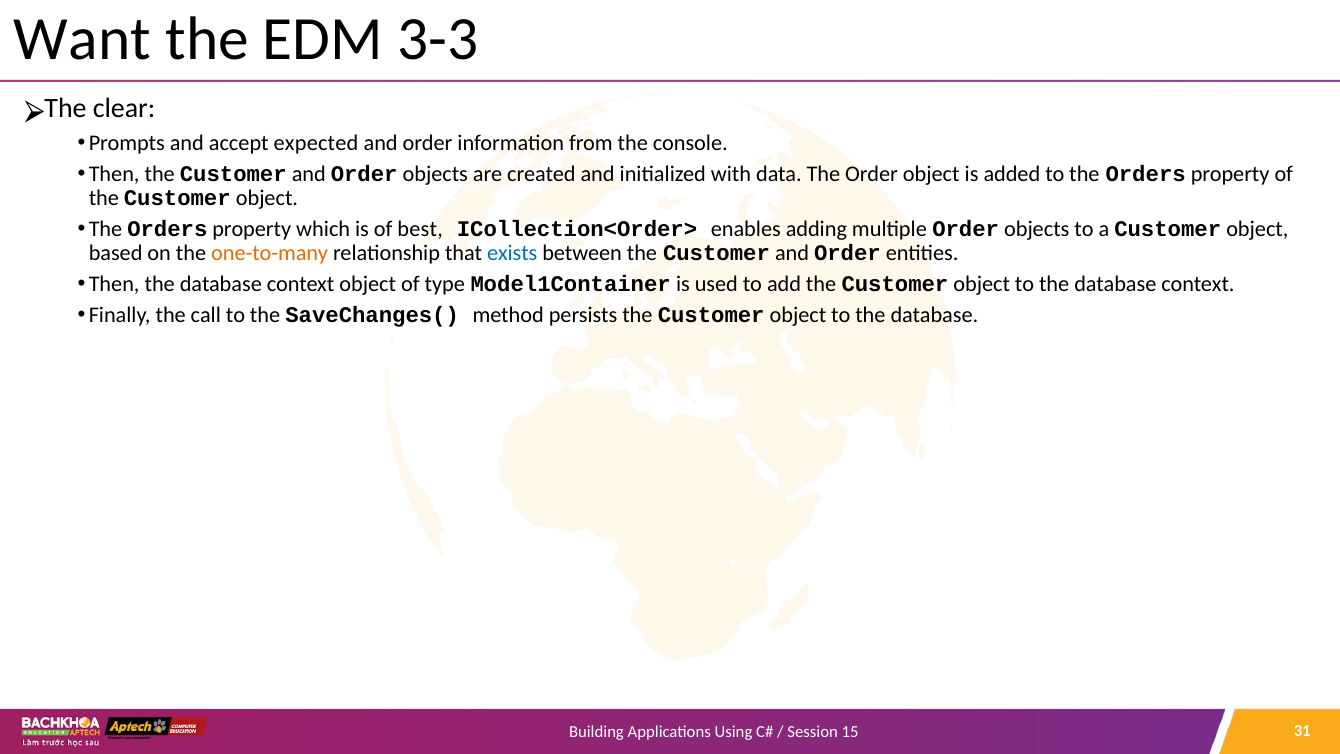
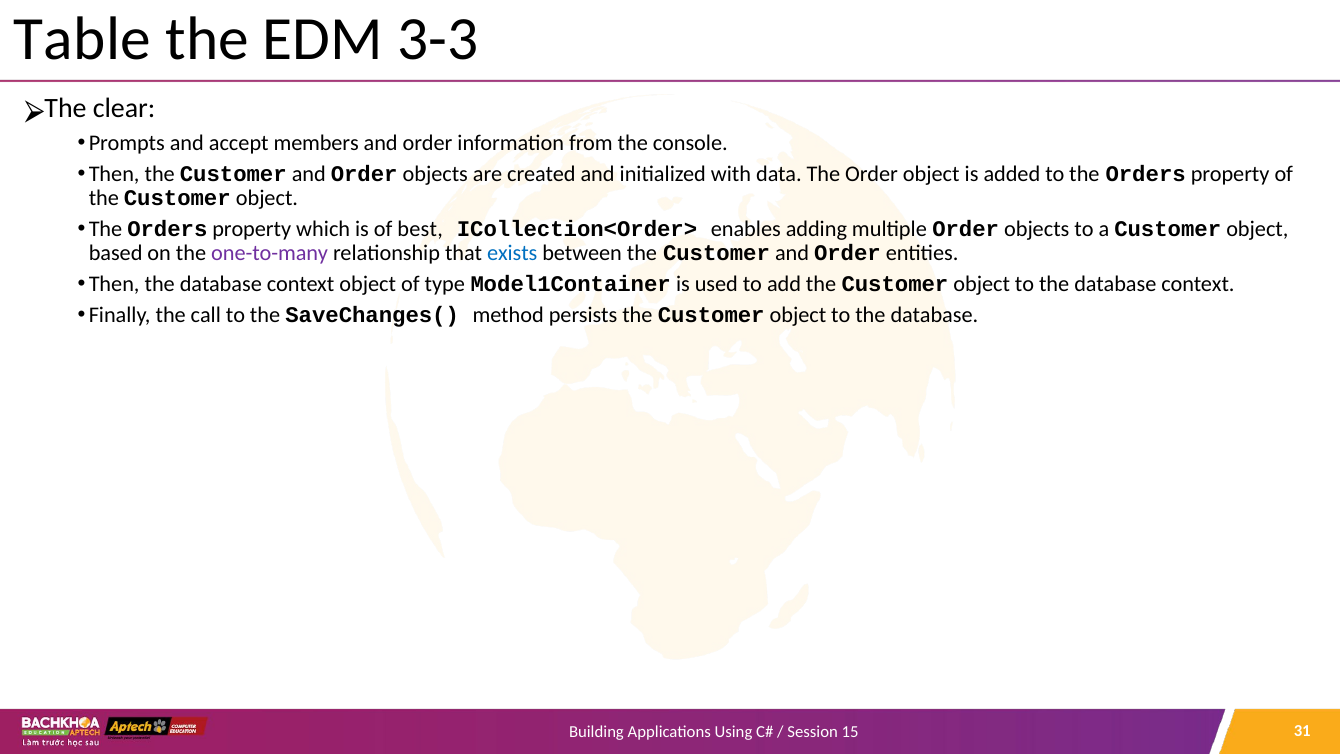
Want: Want -> Table (82, 40)
expected: expected -> members (316, 143)
one-to-many colour: orange -> purple (270, 253)
